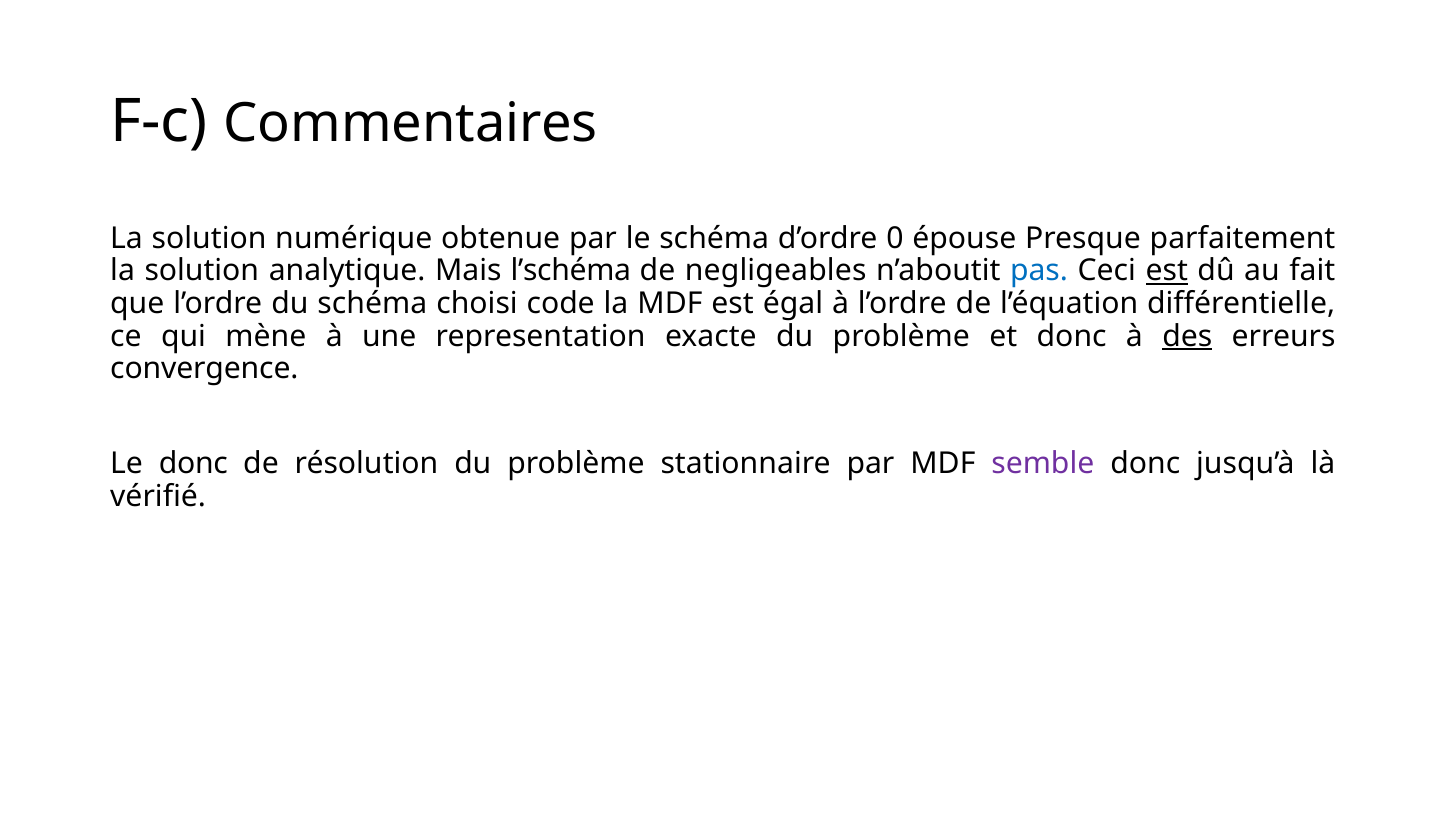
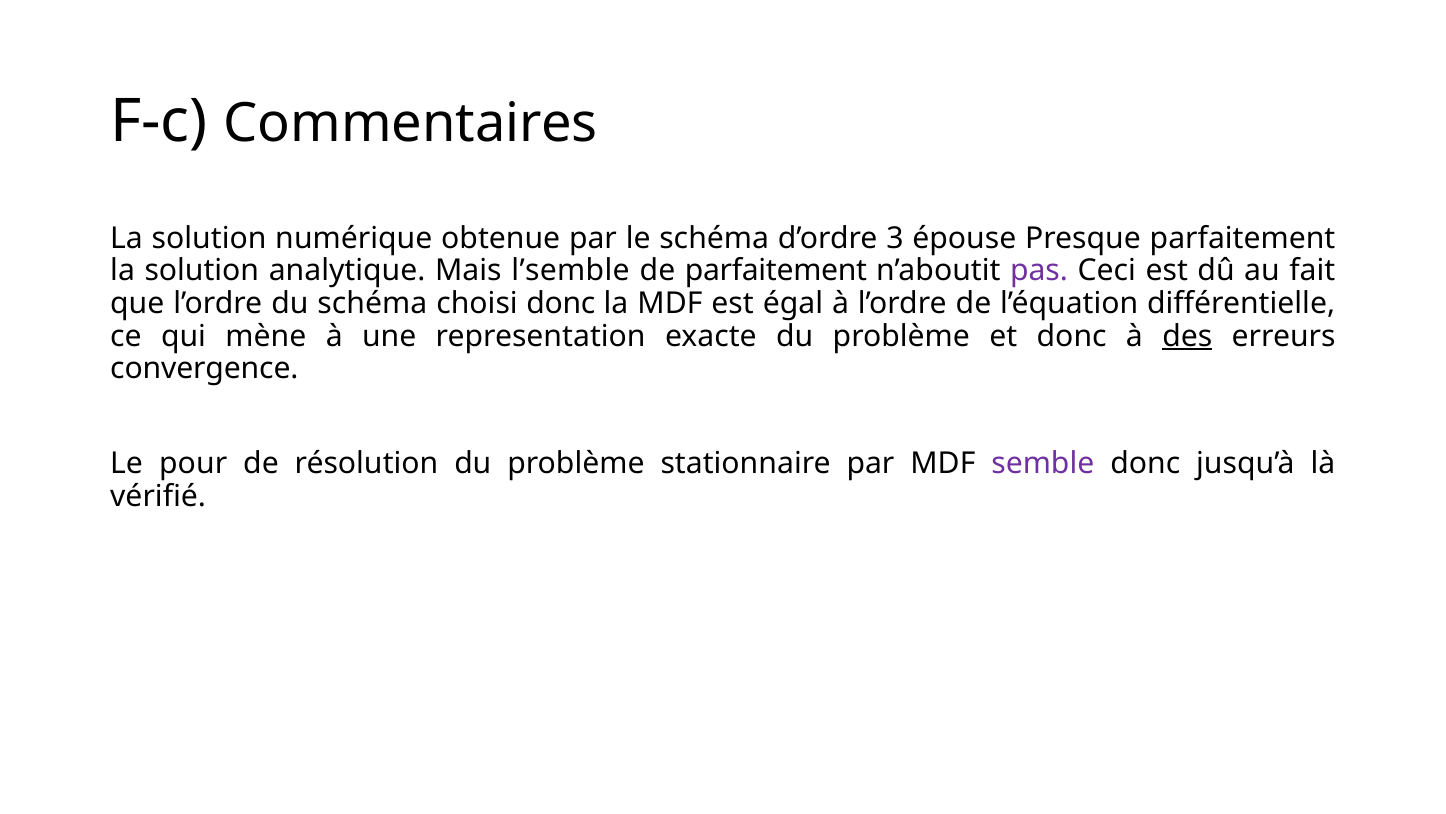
0: 0 -> 3 (895, 238)
l’schéma: l’schéma -> l’semble (571, 271)
de negligeables: negligeables -> parfaitement (776, 271)
pas colour: blue -> purple (1039, 271)
est underline: present -> none (1167, 271)
choisi code: code -> donc (561, 303)
Le donc: donc -> pour (193, 464)
